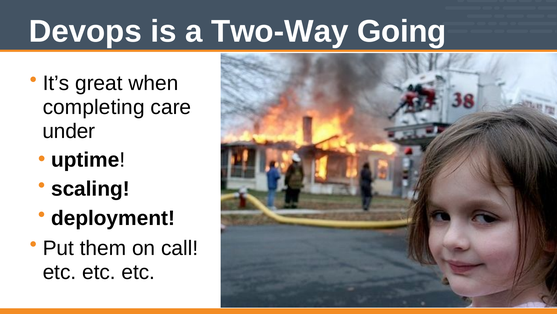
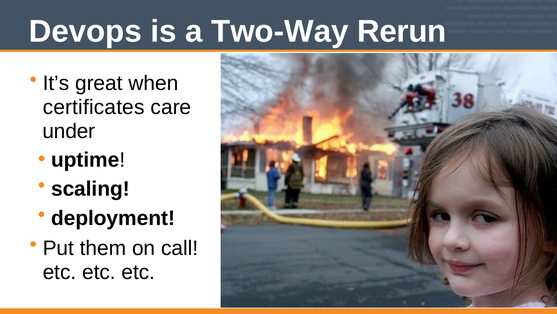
Going: Going -> Rerun (402, 31)
completing: completing -> certificates (94, 107)
